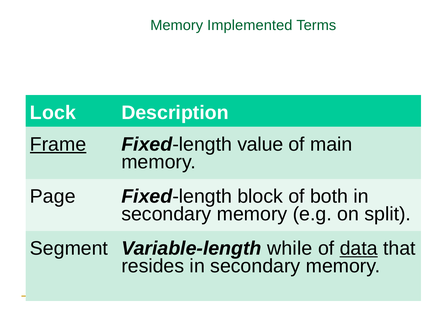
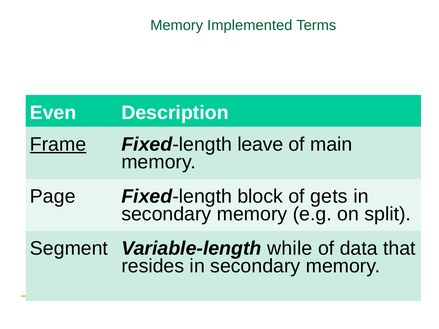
Lock: Lock -> Even (53, 113)
value: value -> leave (260, 144)
both: both -> gets (329, 197)
data underline: present -> none (359, 249)
